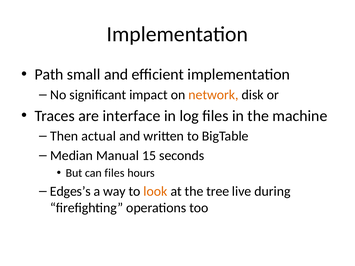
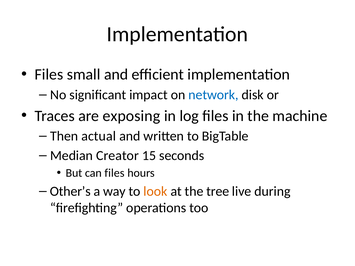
Path: Path -> Files (49, 74)
network colour: orange -> blue (214, 95)
interface: interface -> exposing (131, 116)
Manual: Manual -> Creator (117, 156)
Edges’s: Edges’s -> Other’s (70, 192)
